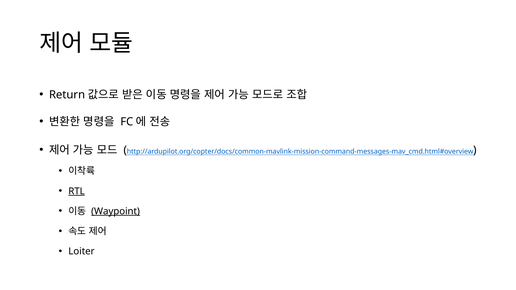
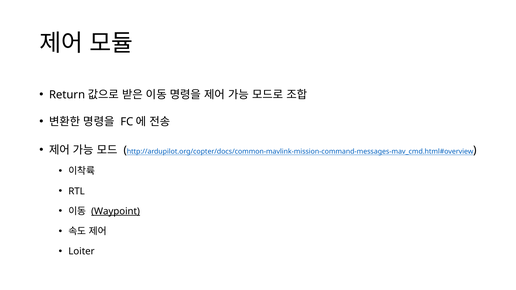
RTL underline: present -> none (77, 191)
